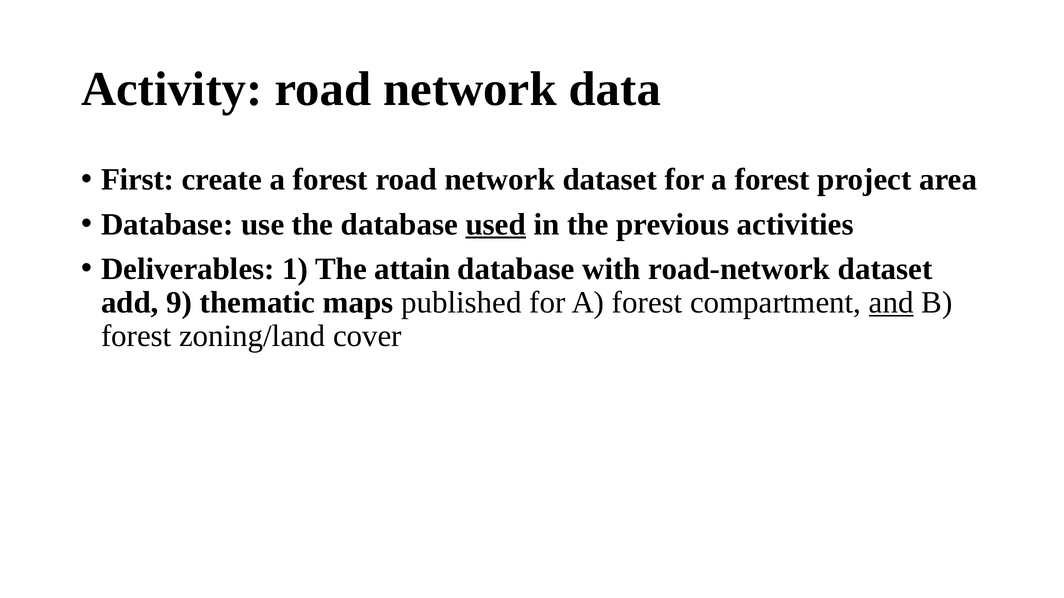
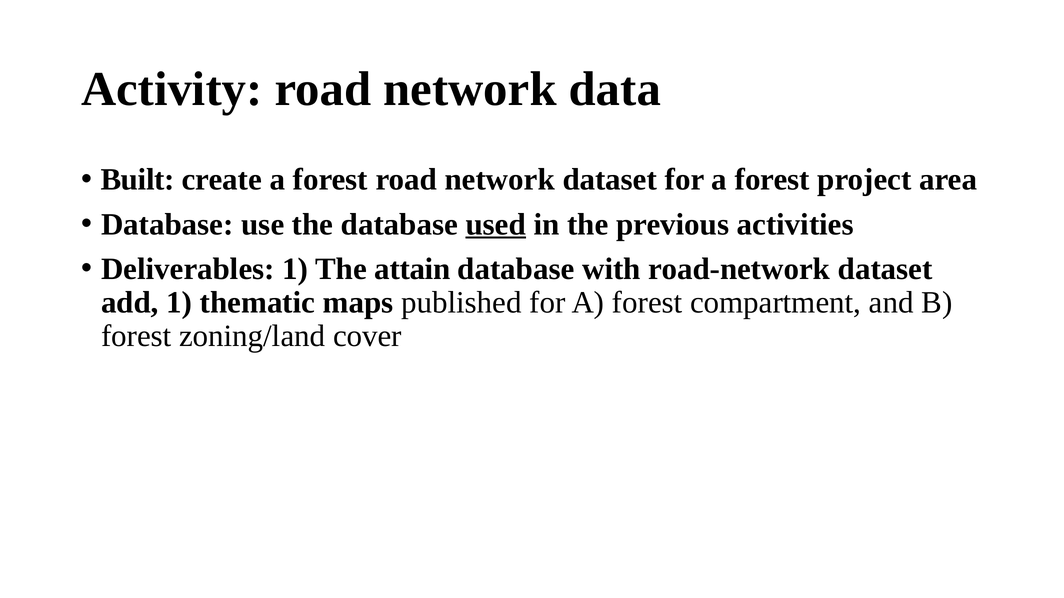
First: First -> Built (138, 180)
add 9: 9 -> 1 (179, 303)
and underline: present -> none (891, 303)
